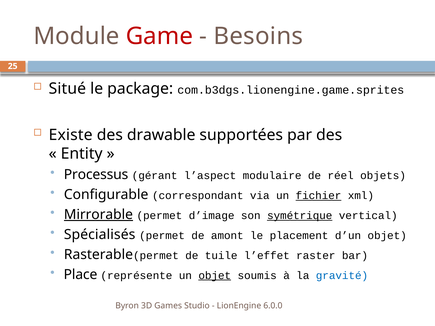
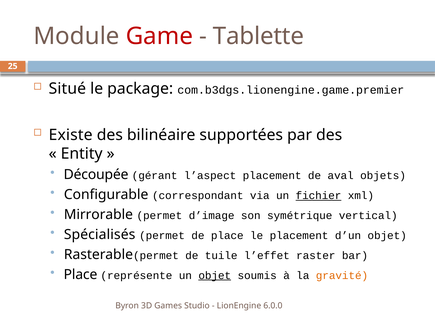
Besoins: Besoins -> Tablette (259, 36)
com.b3dgs.lionengine.game.sprites: com.b3dgs.lionengine.game.sprites -> com.b3dgs.lionengine.game.premier (291, 90)
drawable: drawable -> bilinéaire (161, 135)
Processus: Processus -> Découpée (96, 175)
l’aspect modulaire: modulaire -> placement (272, 176)
réel: réel -> aval (341, 176)
Mirrorable underline: present -> none (98, 215)
symétrique underline: present -> none (300, 216)
de amont: amont -> place (227, 236)
gravité colour: blue -> orange (342, 276)
